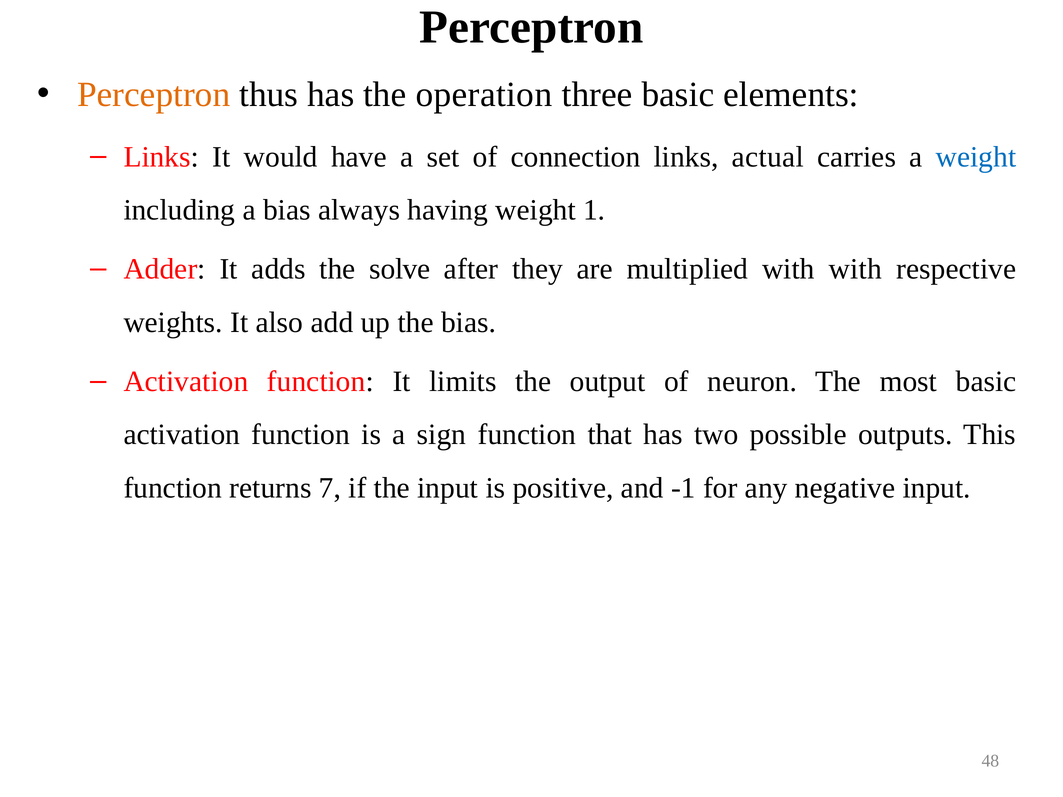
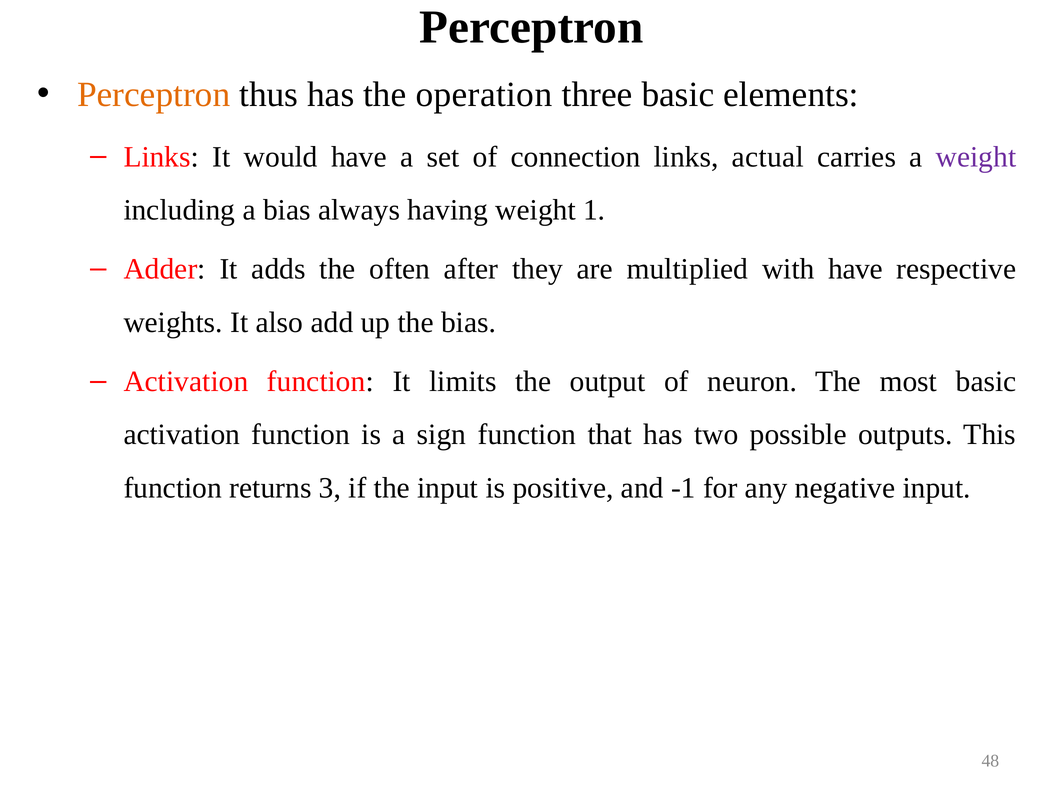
weight colour: blue -> purple (976, 157)
solve: solve -> often (400, 269)
with with: with -> have (856, 269)
7: 7 -> 3 (330, 488)
